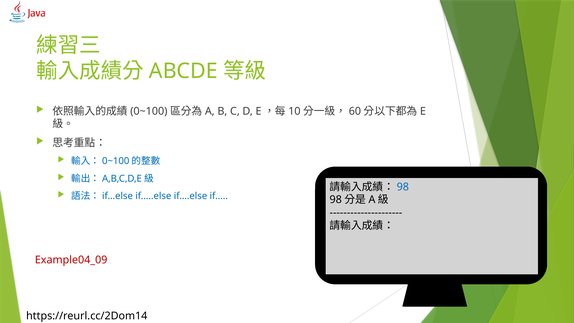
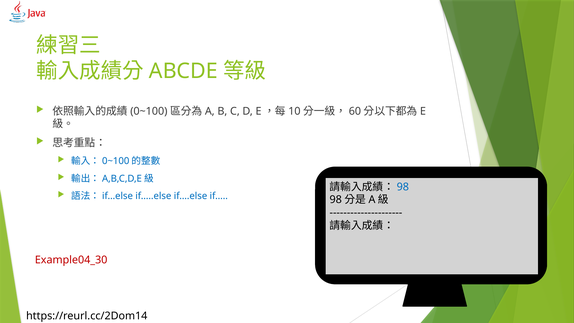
Example04_09: Example04_09 -> Example04_30 (71, 260)
